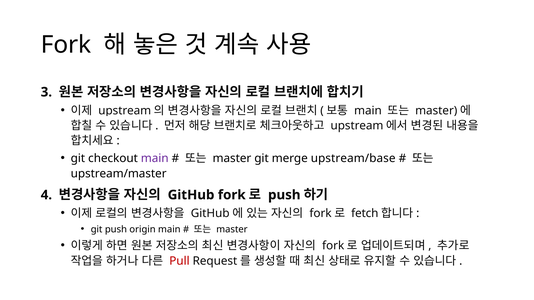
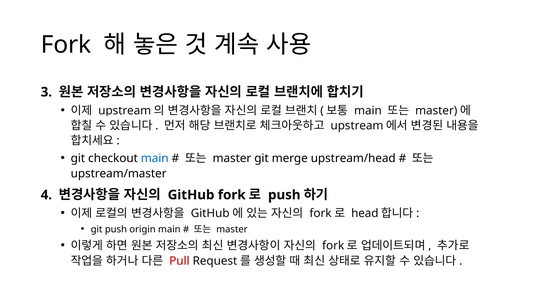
main colour: purple -> blue (155, 159)
upstream/base: upstream/base -> upstream/head (353, 159)
fetch: fetch -> head (365, 214)
